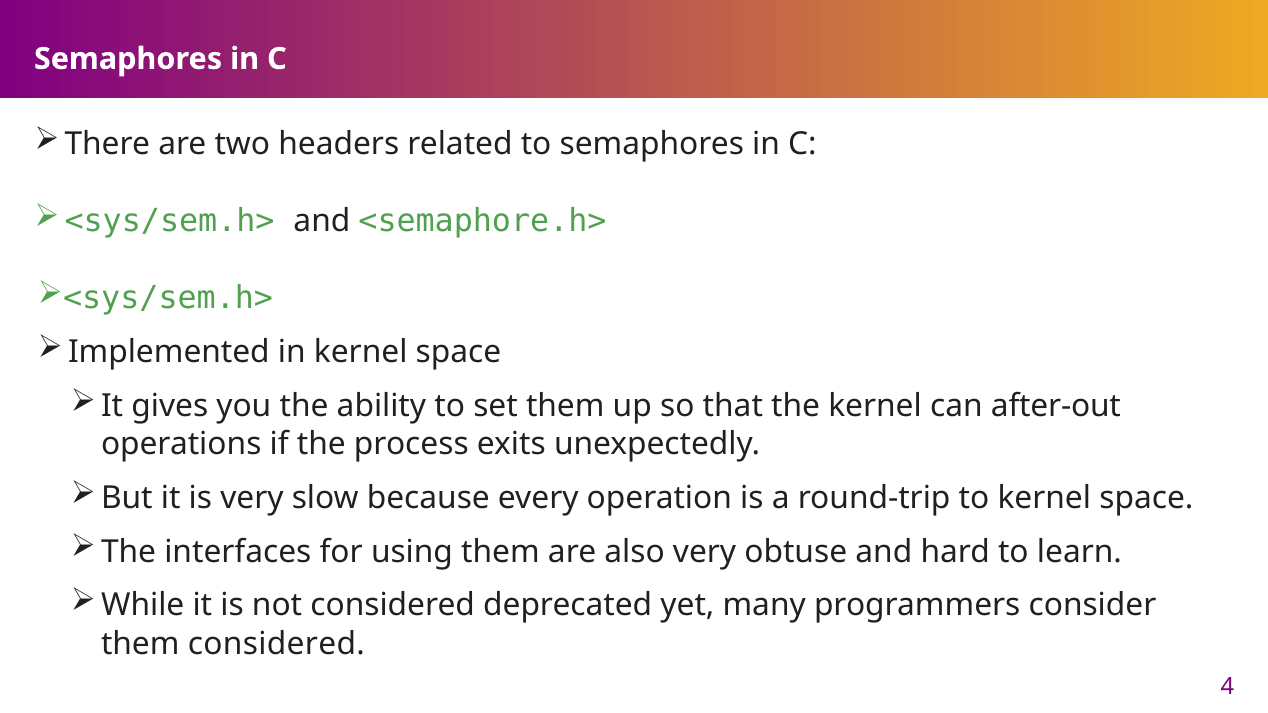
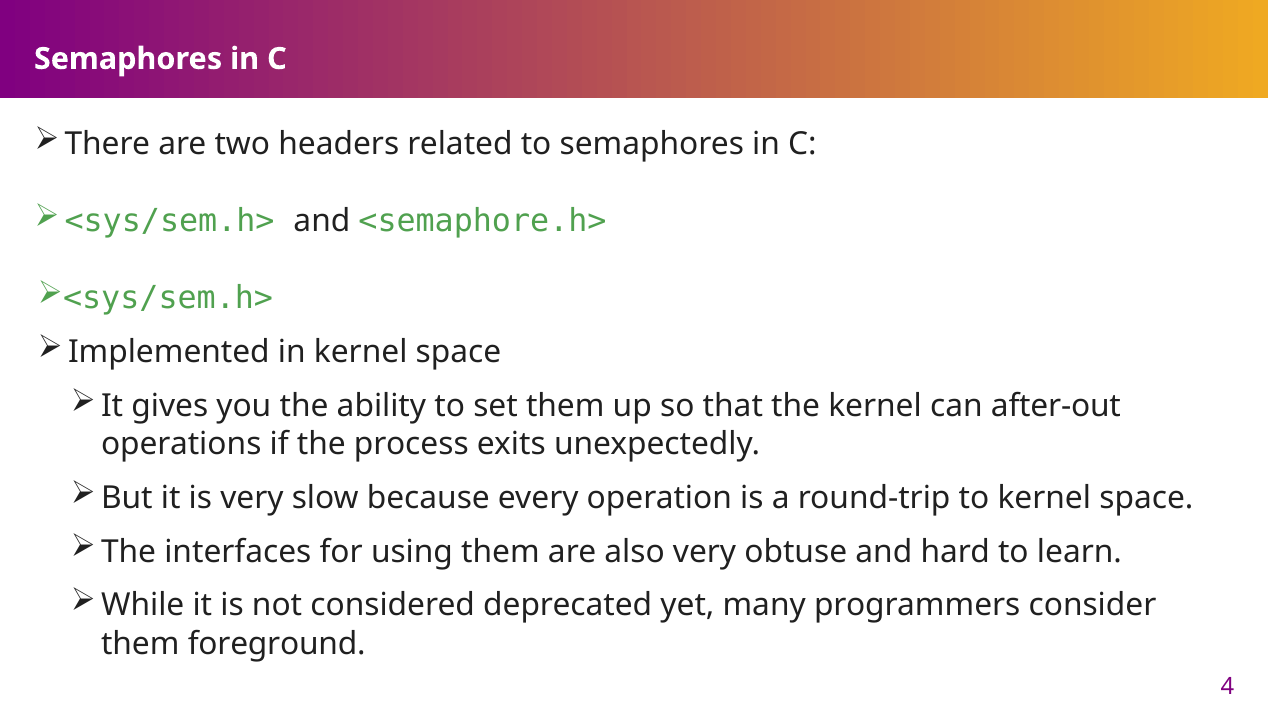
them considered: considered -> foreground (277, 644)
